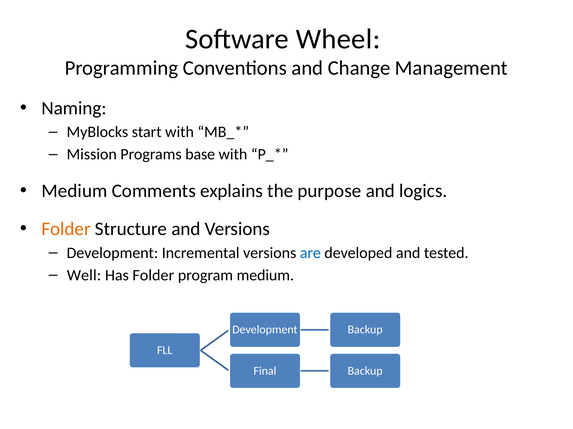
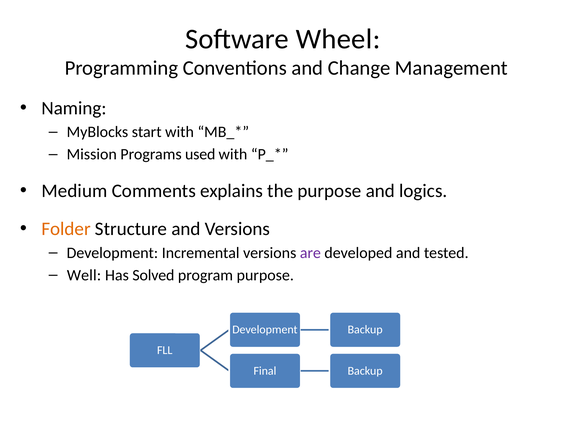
base: base -> used (200, 155)
are colour: blue -> purple (310, 253)
Has Folder: Folder -> Solved (153, 276)
program medium: medium -> purpose (265, 276)
